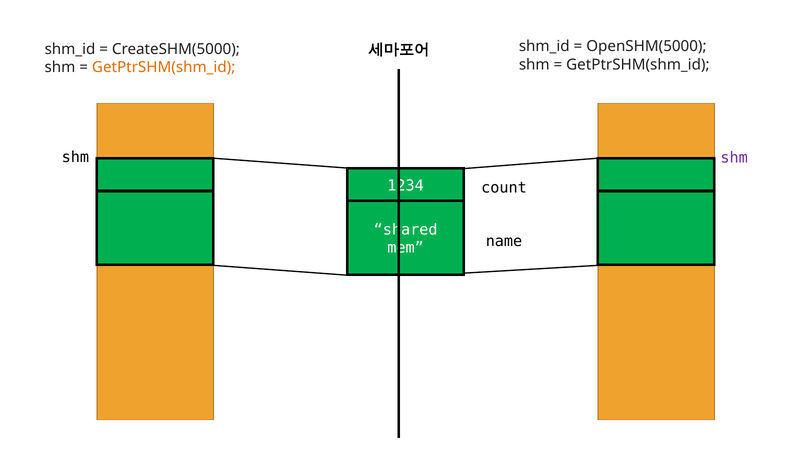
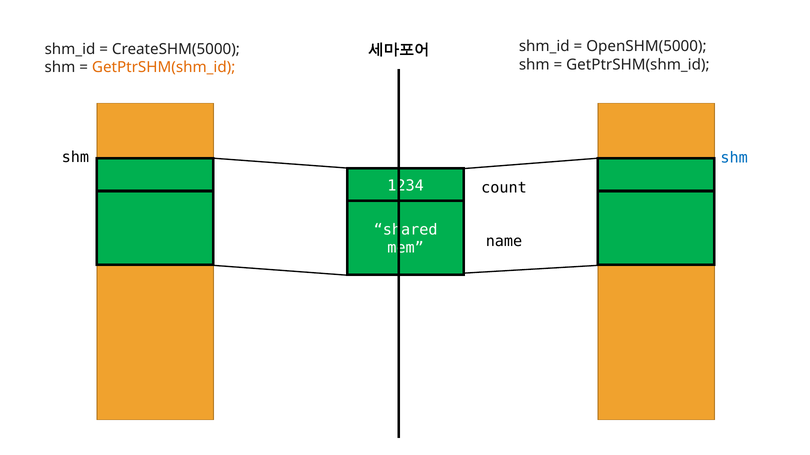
shm colour: purple -> blue (734, 158)
